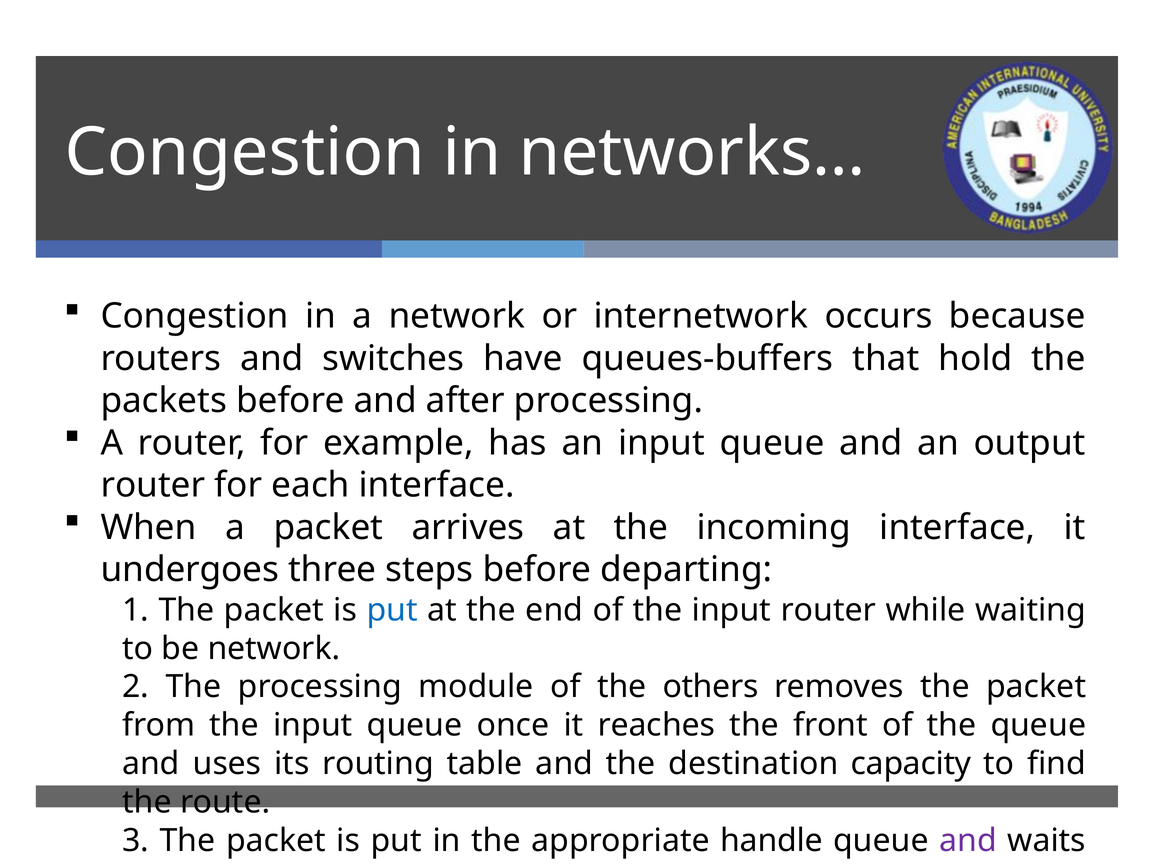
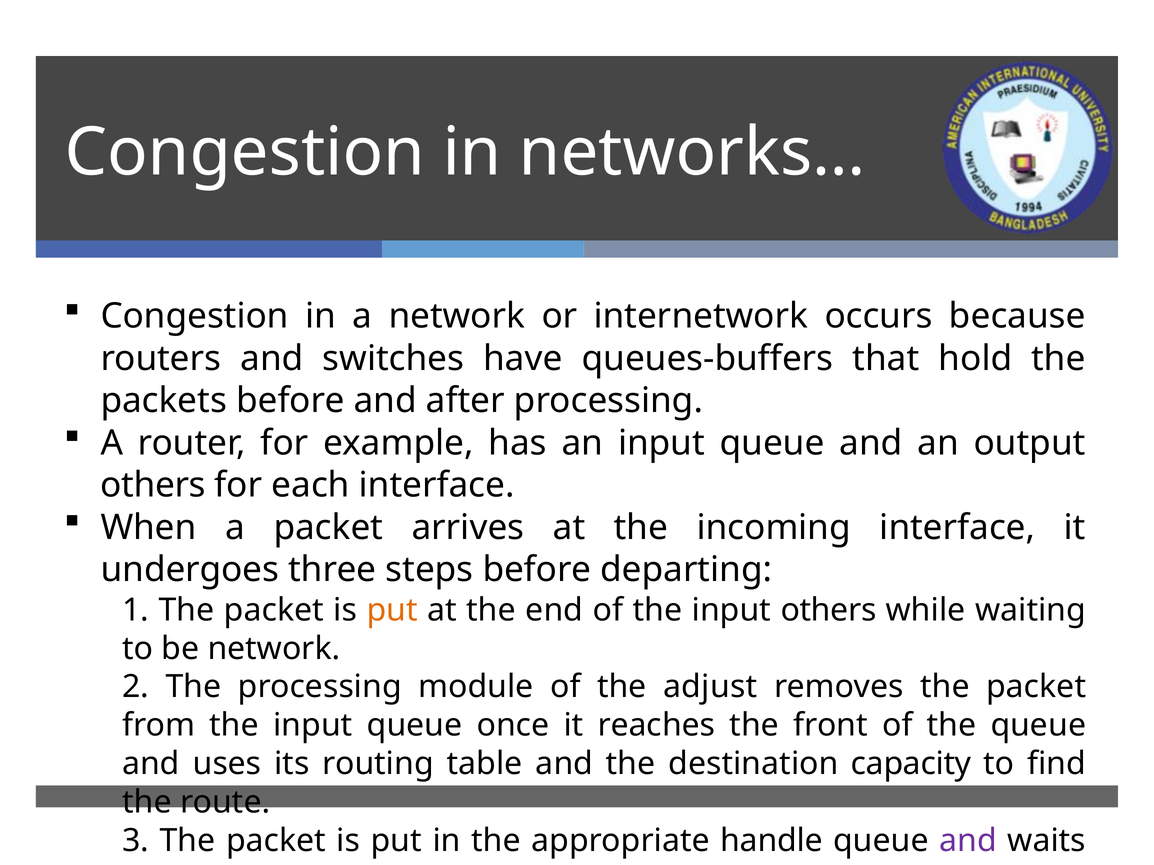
router: router -> others (153, 486)
put colour: blue -> orange (392, 610)
input router: router -> others (829, 610)
others: others -> adjust (710, 687)
